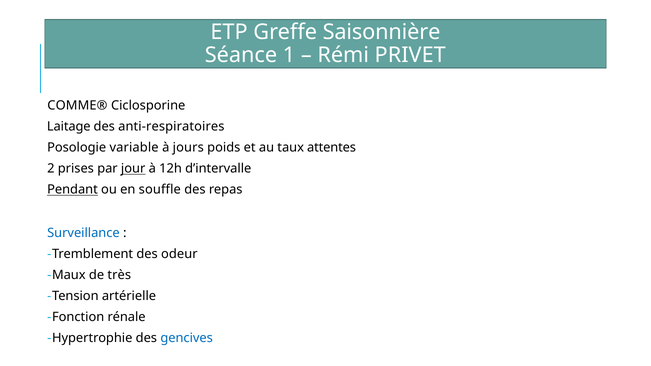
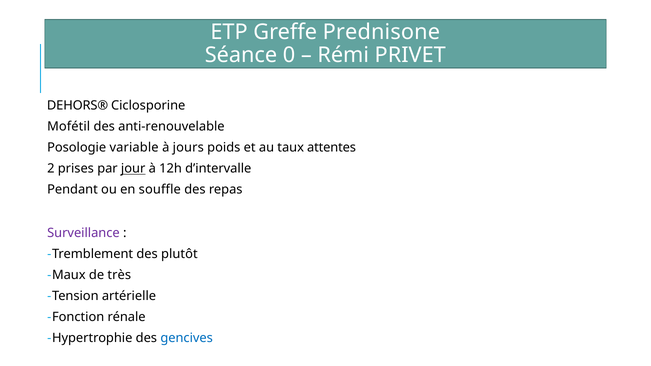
Saisonnière: Saisonnière -> Prednisone (381, 32)
1: 1 -> 0 (289, 55)
COMME®: COMME® -> DEHORS® (78, 106)
Laitage: Laitage -> Mofétil (69, 127)
anti-respiratoires: anti-respiratoires -> anti-renouvelable (171, 127)
Pendant underline: present -> none (72, 190)
Surveillance colour: blue -> purple (83, 233)
odeur: odeur -> plutôt (179, 254)
